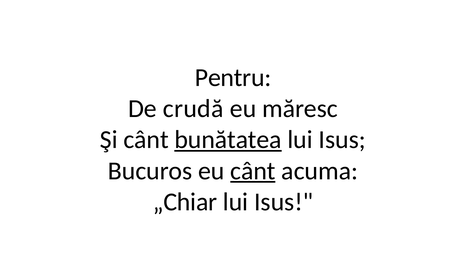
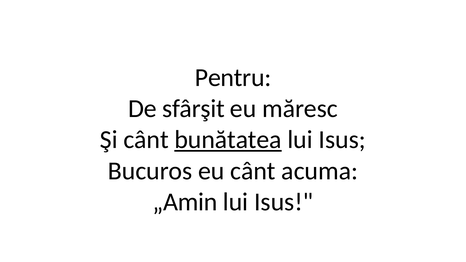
crudă: crudă -> sfârşit (193, 109)
cânt underline: present -> none (253, 171)
„Chiar: „Chiar -> „Amin (185, 202)
